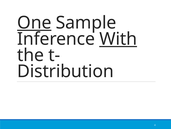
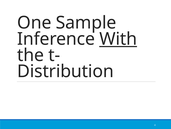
One underline: present -> none (34, 23)
